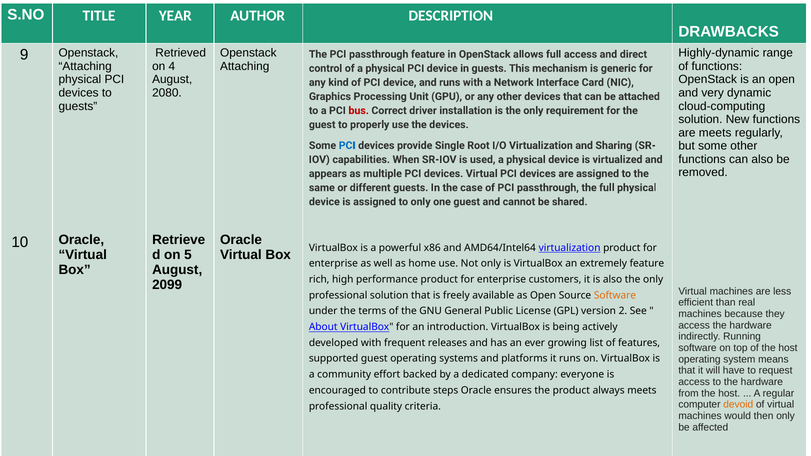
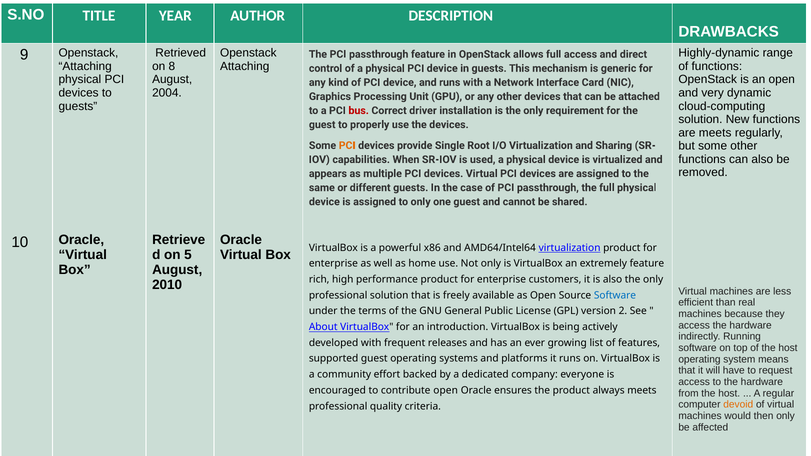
4: 4 -> 8 (172, 66)
2080: 2080 -> 2004 (167, 93)
PCI colour: blue -> orange (347, 145)
2099: 2099 -> 2010 (167, 285)
Software colour: orange -> blue (615, 295)
contribute steps: steps -> open (446, 390)
